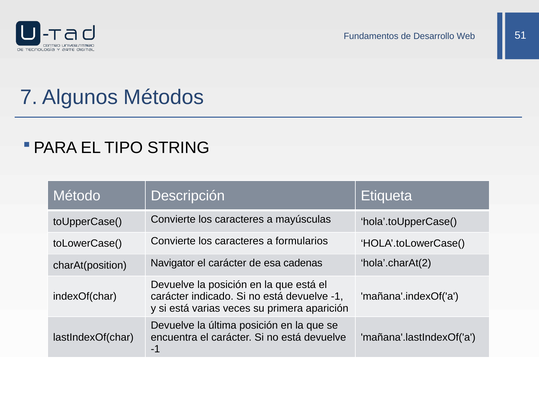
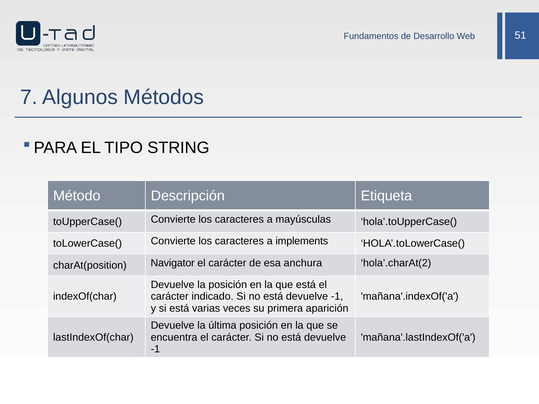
formularios: formularios -> implements (302, 241)
cadenas: cadenas -> anchura (303, 263)
